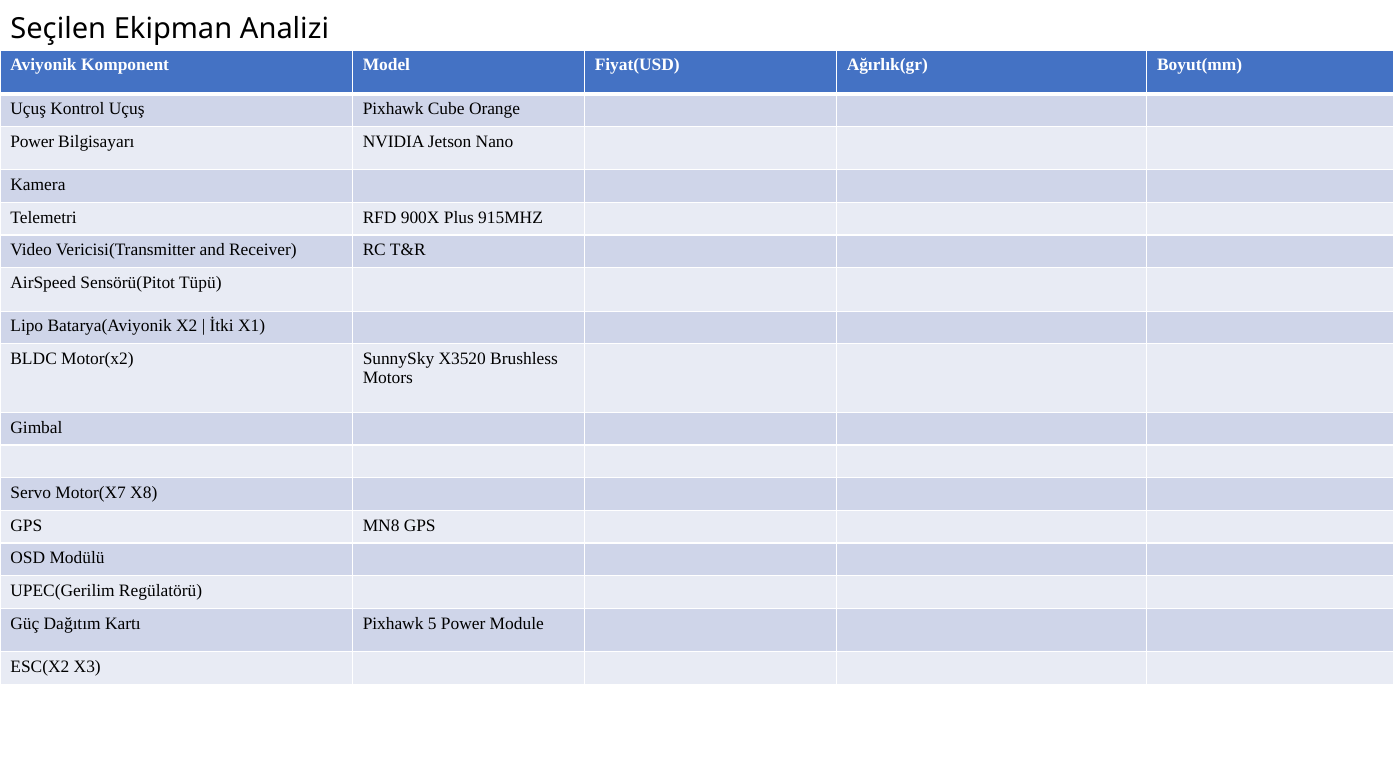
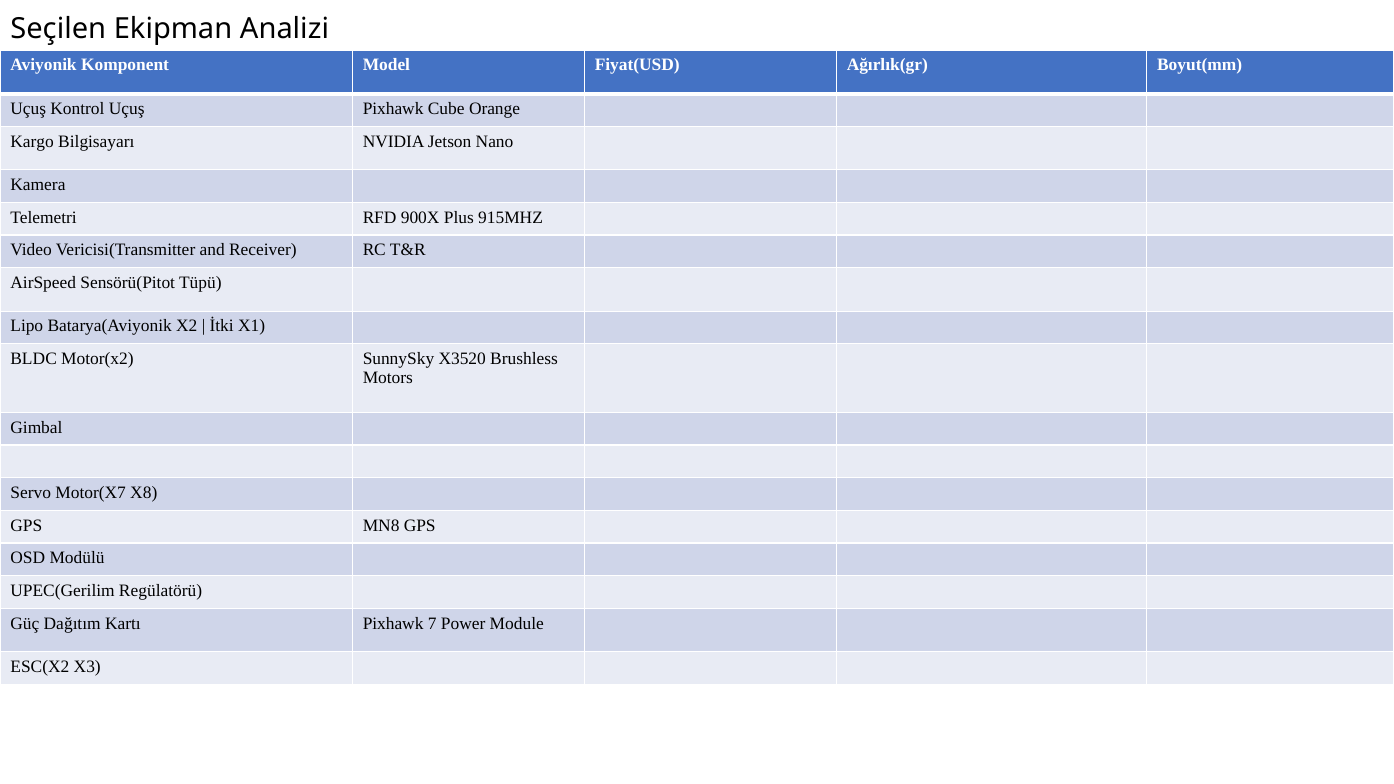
Power: Power -> Kargo (32, 141)
5: 5 -> 7 (432, 623)
